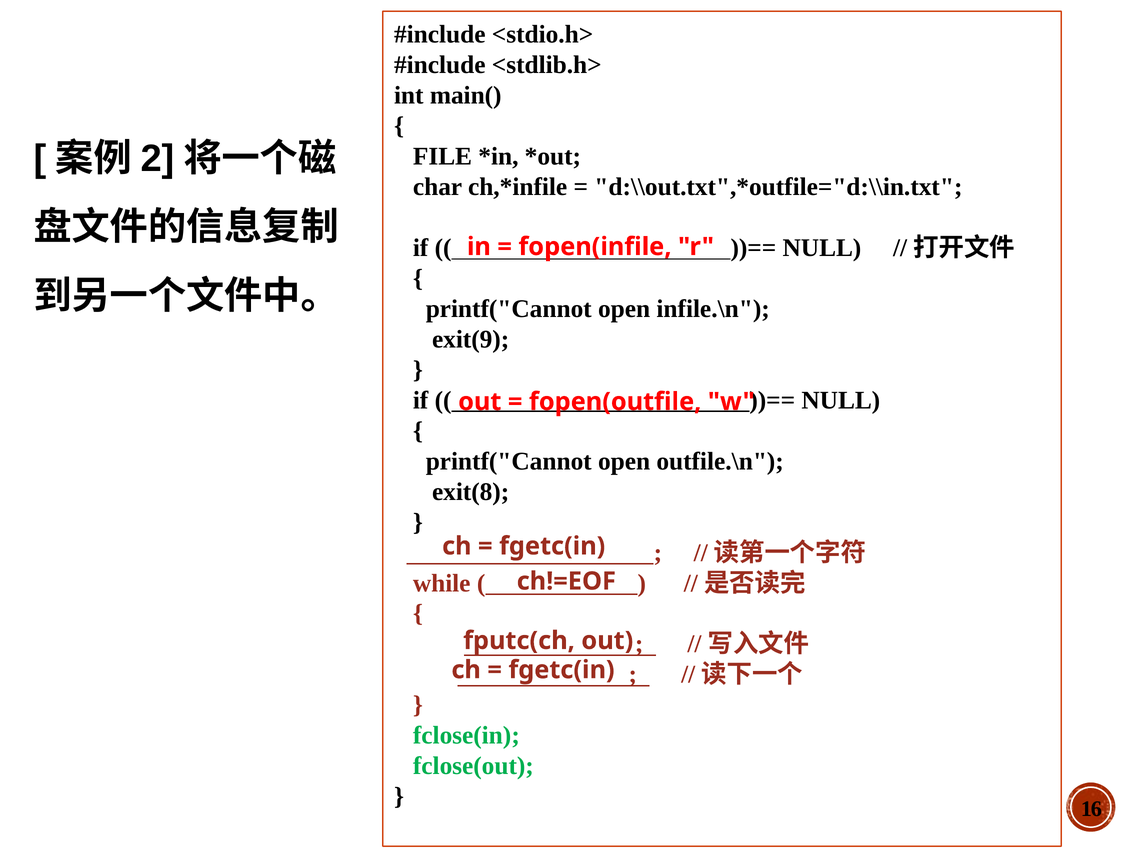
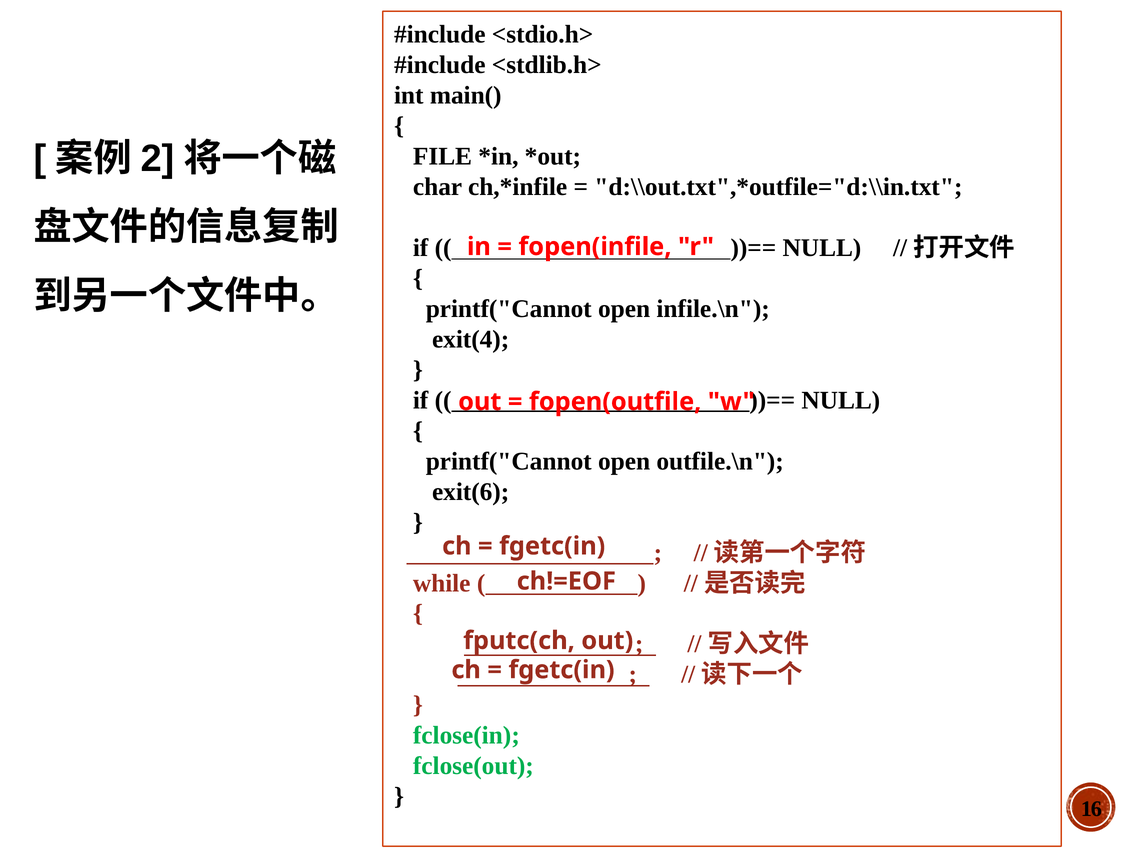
exit(9: exit(9 -> exit(4 (471, 339)
exit(8: exit(8 -> exit(6 (471, 492)
